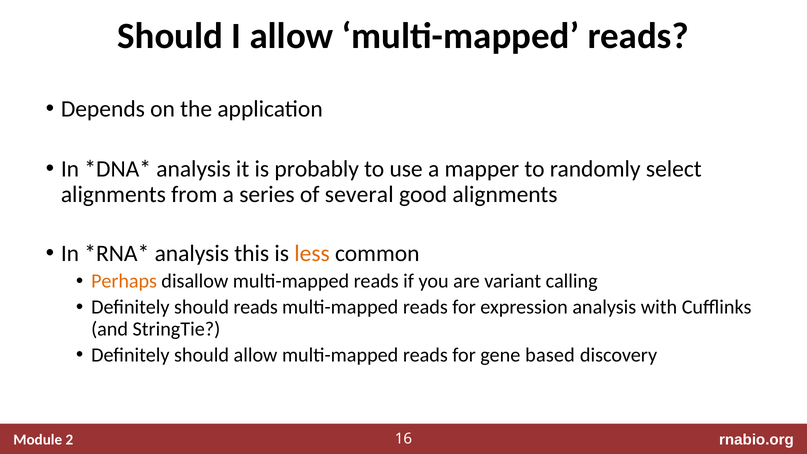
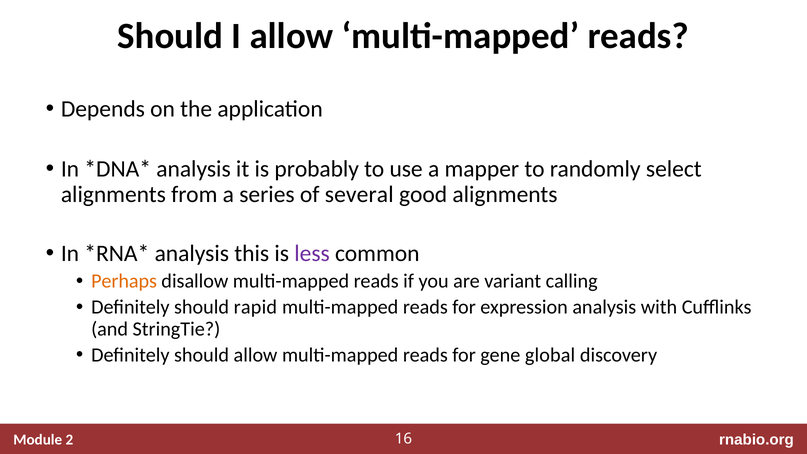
less colour: orange -> purple (312, 253)
should reads: reads -> rapid (255, 307)
based: based -> global (550, 355)
